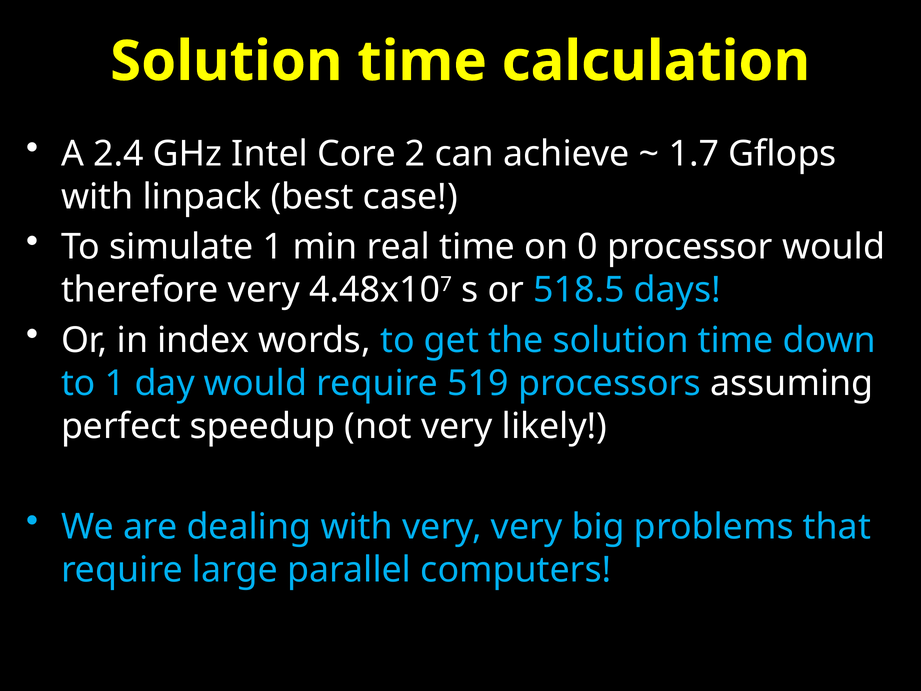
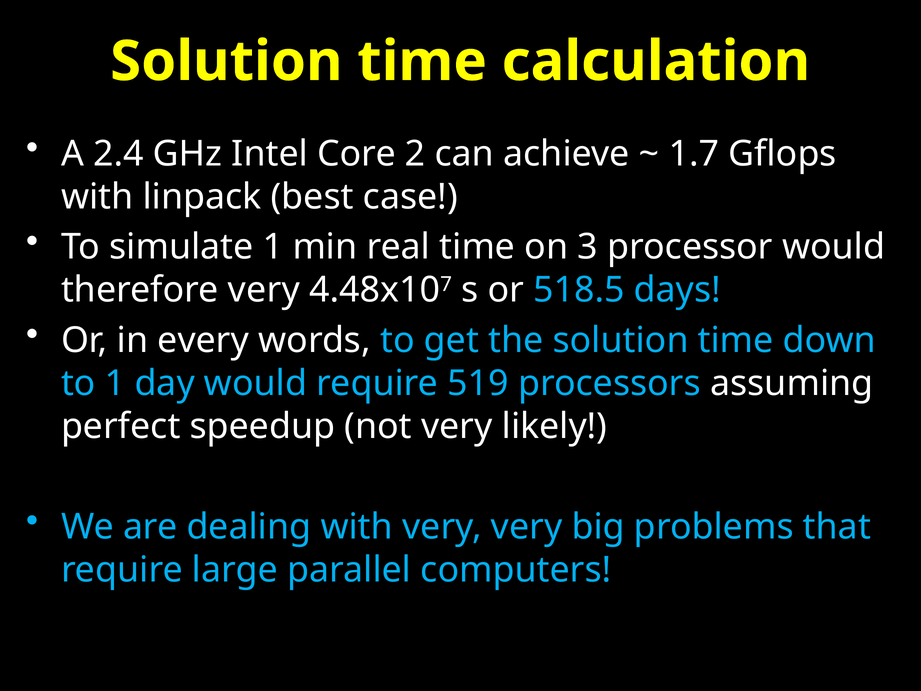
0: 0 -> 3 (588, 247)
index: index -> every (203, 340)
